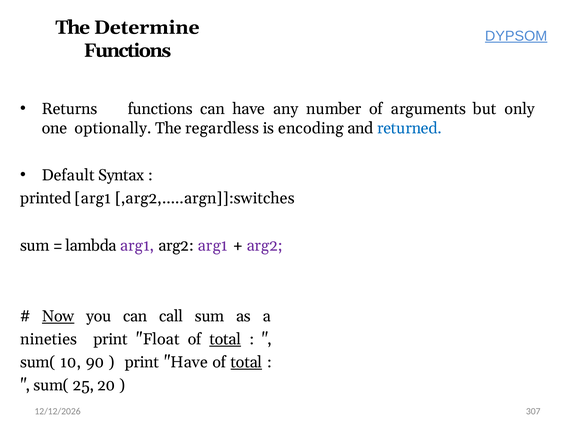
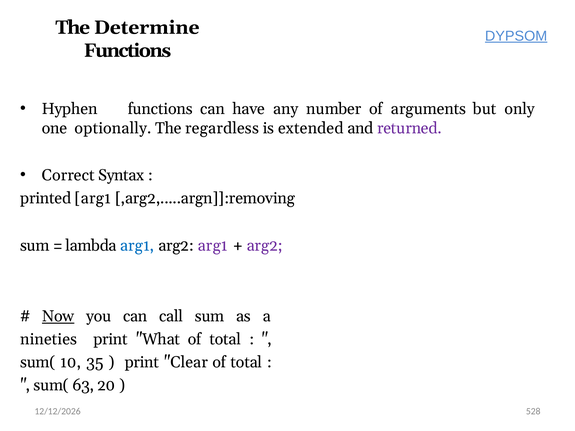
Returns: Returns -> Hyphen (70, 109)
encoding: encoding -> extended (311, 128)
returned colour: blue -> purple (409, 128)
Default: Default -> Correct (68, 175)
,arg2,.....argn]]:switches: ,arg2,.....argn]]:switches -> ,arg2,.....argn]]:removing (205, 198)
arg1 colour: purple -> blue (137, 246)
Float: Float -> What (158, 340)
total underline: present -> none (225, 340)
90: 90 -> 35 (95, 363)
print Have: Have -> Clear (186, 363)
total underline: present -> none (246, 363)
25: 25 -> 63 (83, 386)
307: 307 -> 528 (533, 412)
